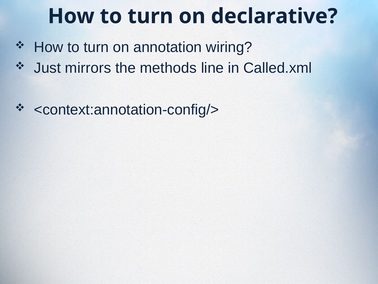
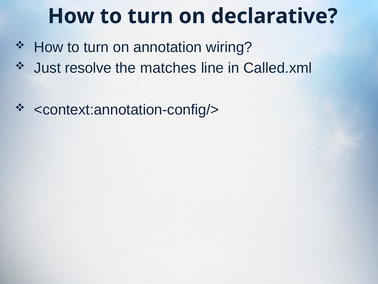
mirrors: mirrors -> resolve (88, 68)
methods: methods -> matches (168, 68)
